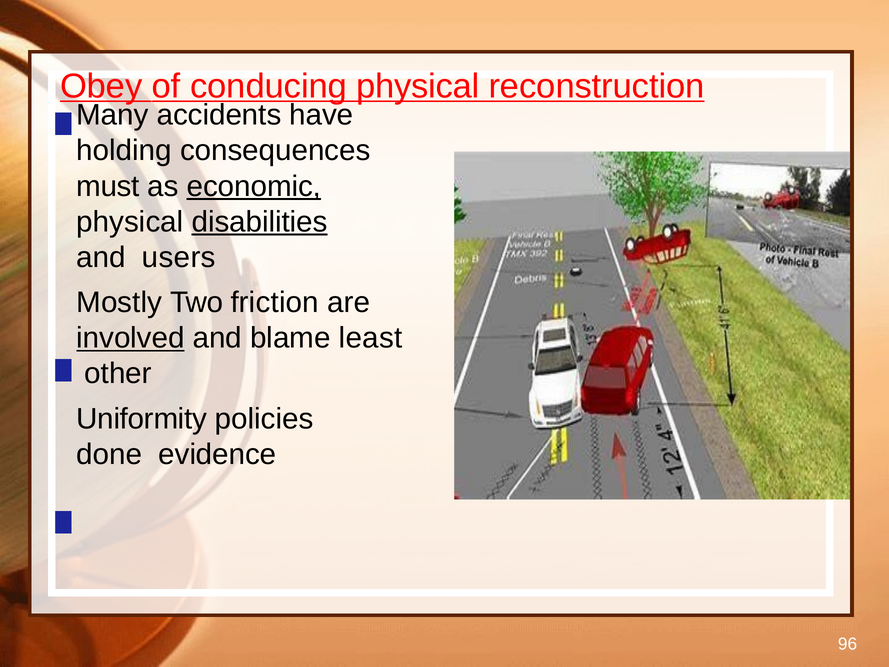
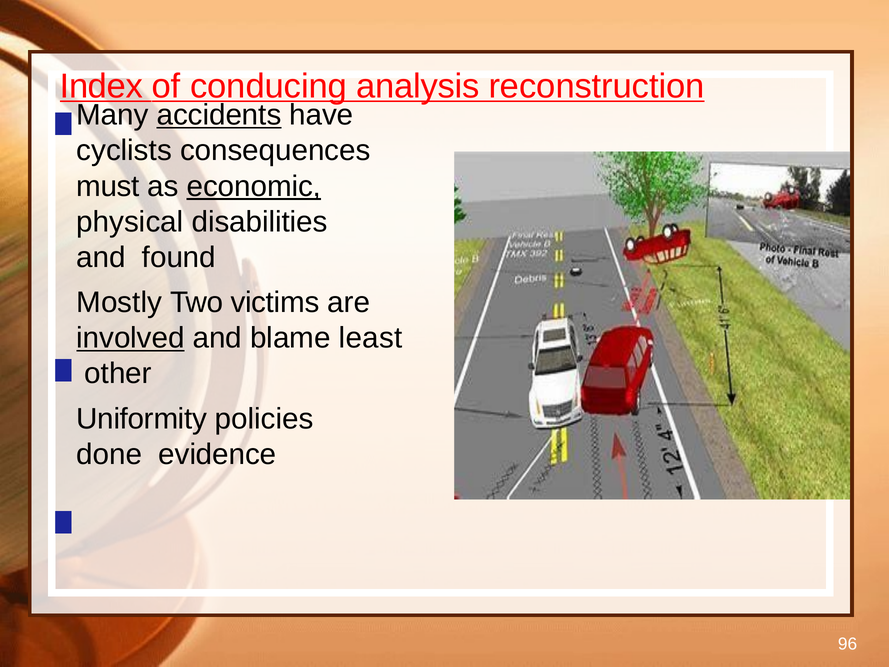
Obey: Obey -> Index (101, 86)
conducing physical: physical -> analysis (418, 86)
accidents underline: none -> present (219, 115)
holding: holding -> cyclists (124, 151)
disabilities underline: present -> none (260, 222)
users: users -> found (179, 257)
friction: friction -> victims (275, 302)
